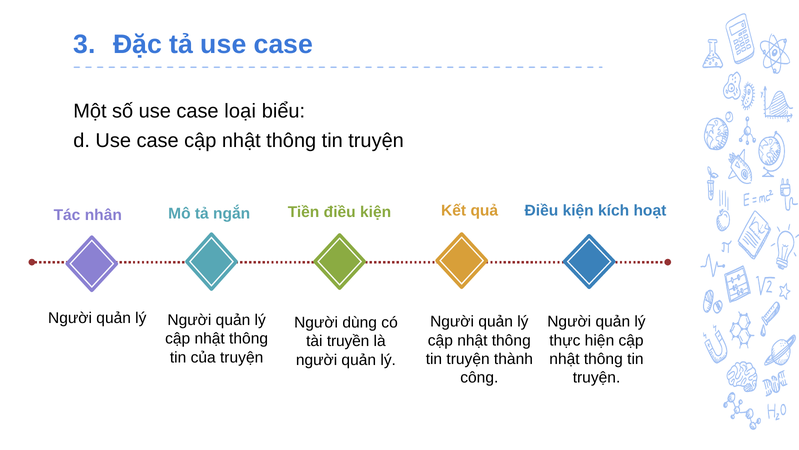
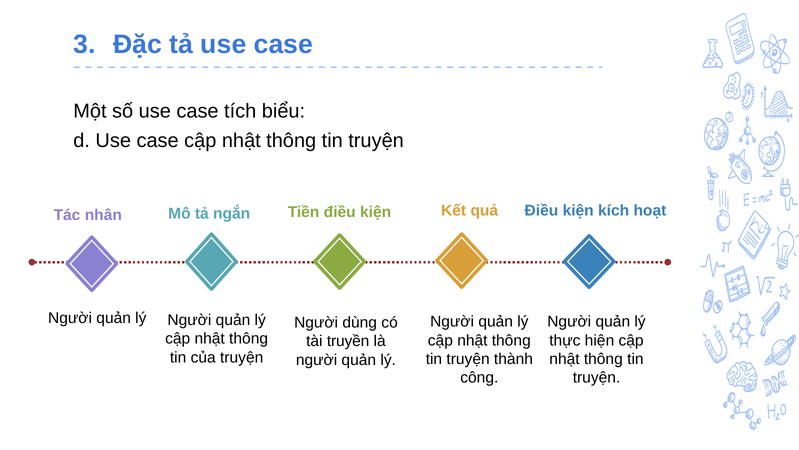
loại: loại -> tích (240, 111)
